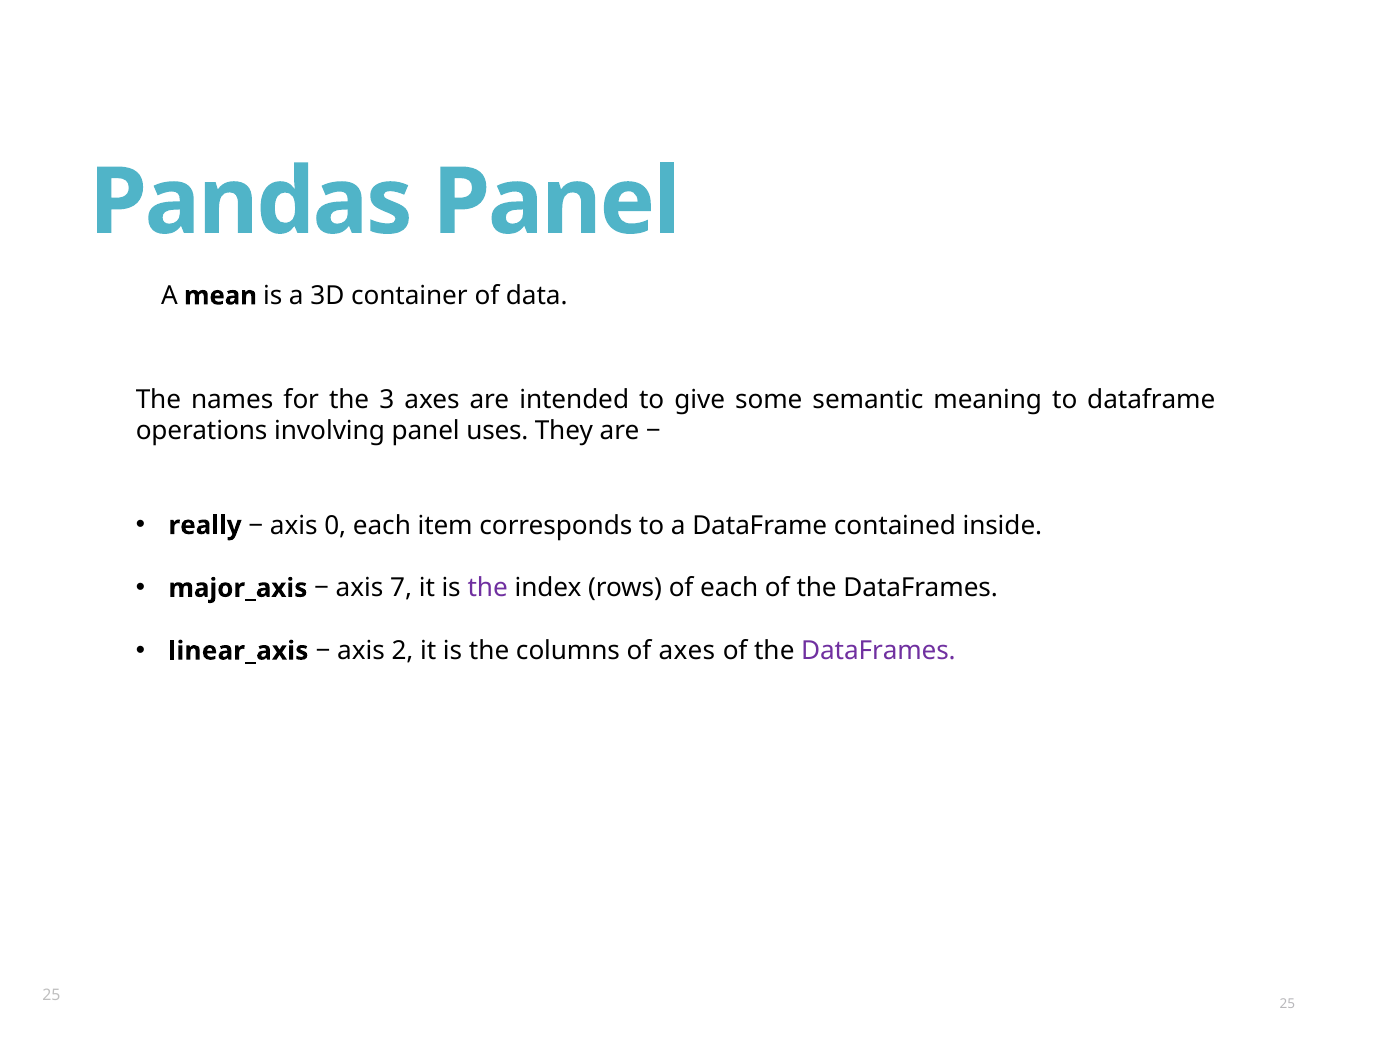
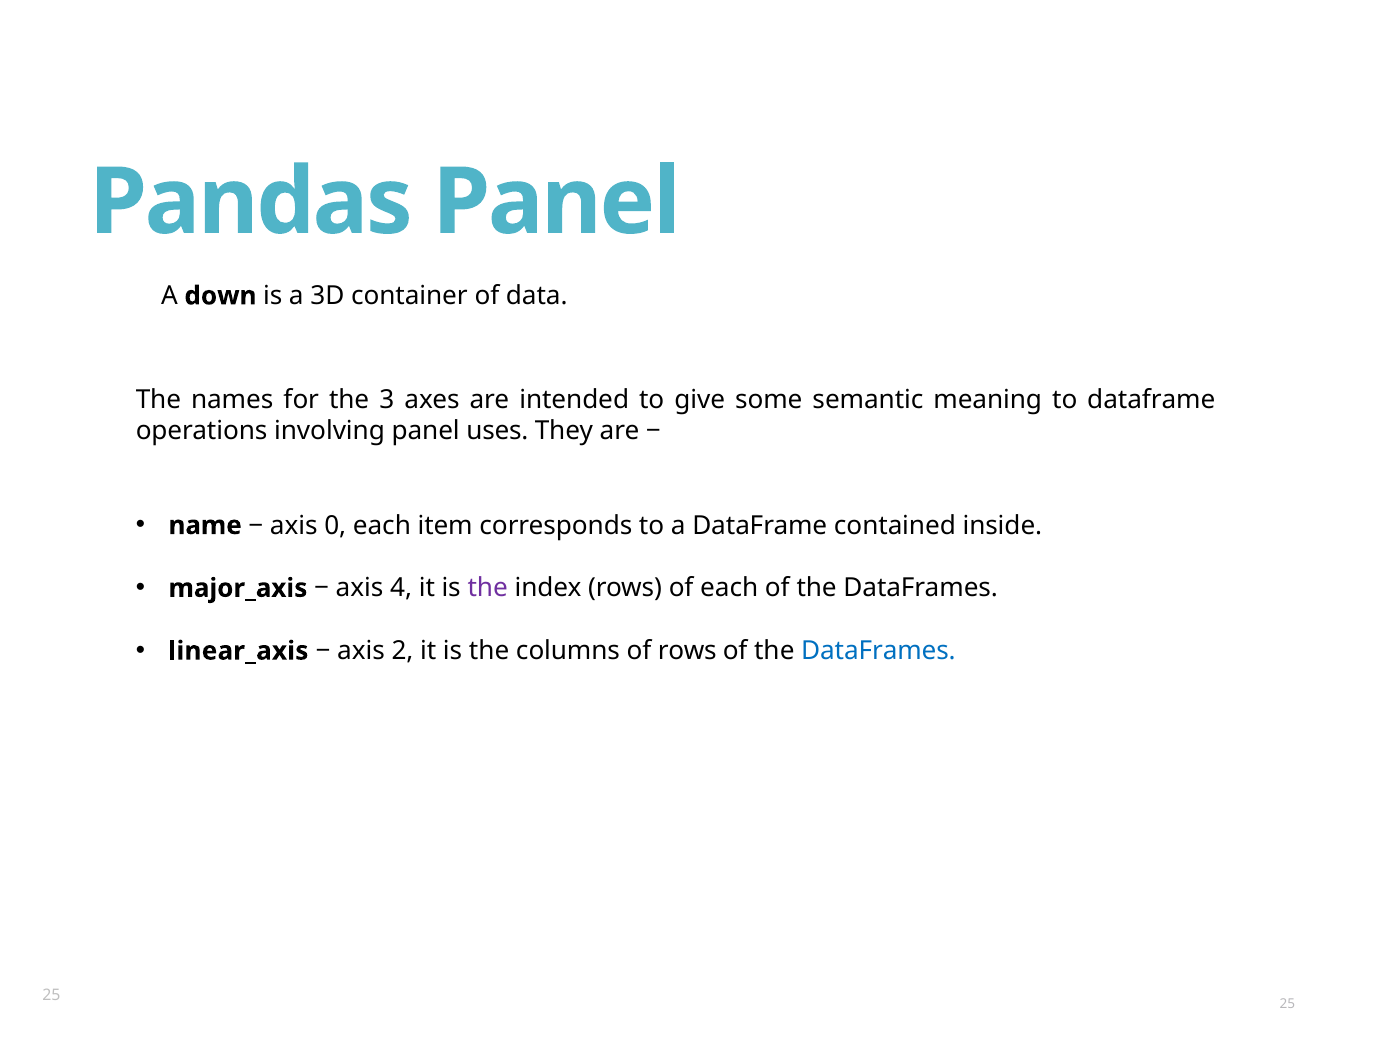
mean: mean -> down (220, 296)
really: really -> name (205, 525)
7: 7 -> 4 (401, 588)
of axes: axes -> rows (687, 651)
DataFrames colour: purple -> blue (878, 651)
